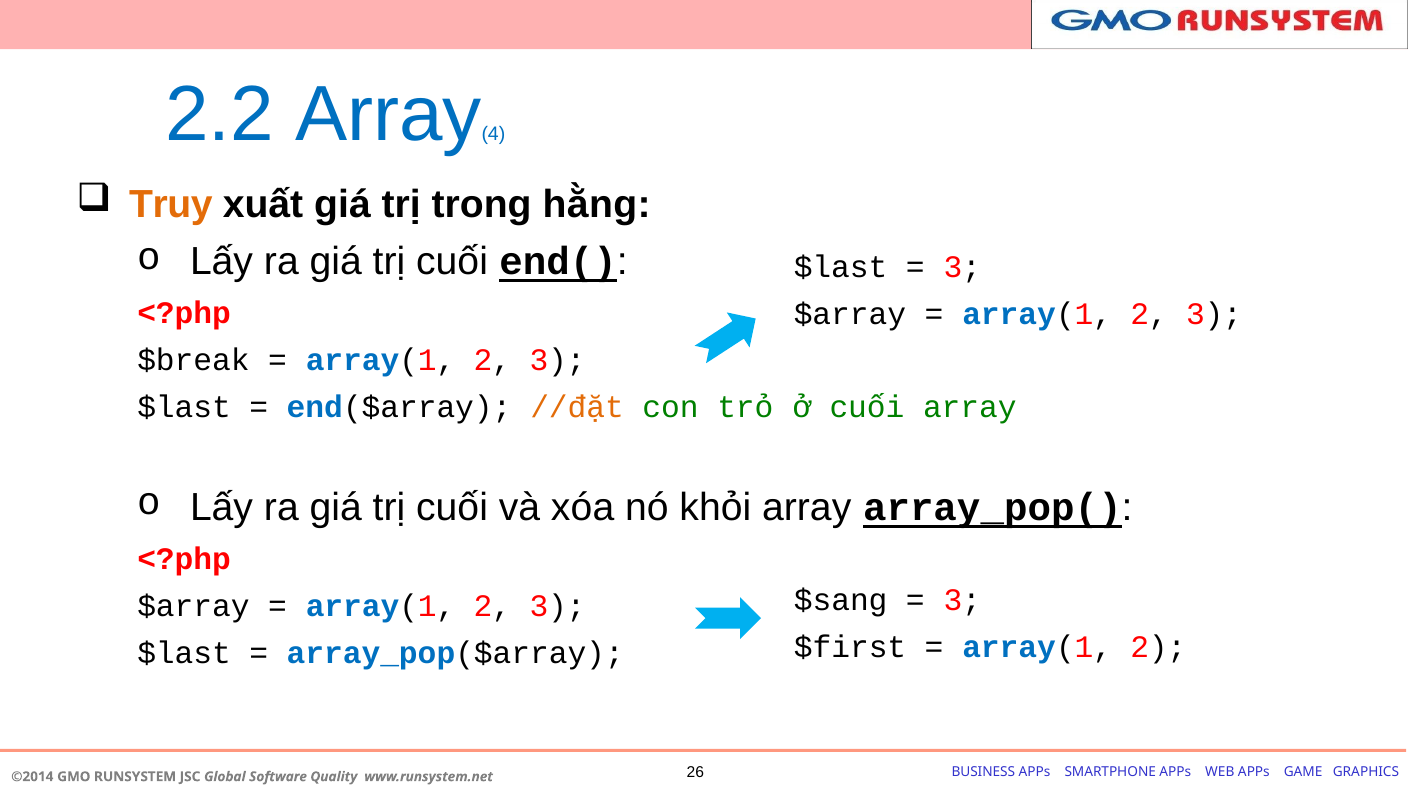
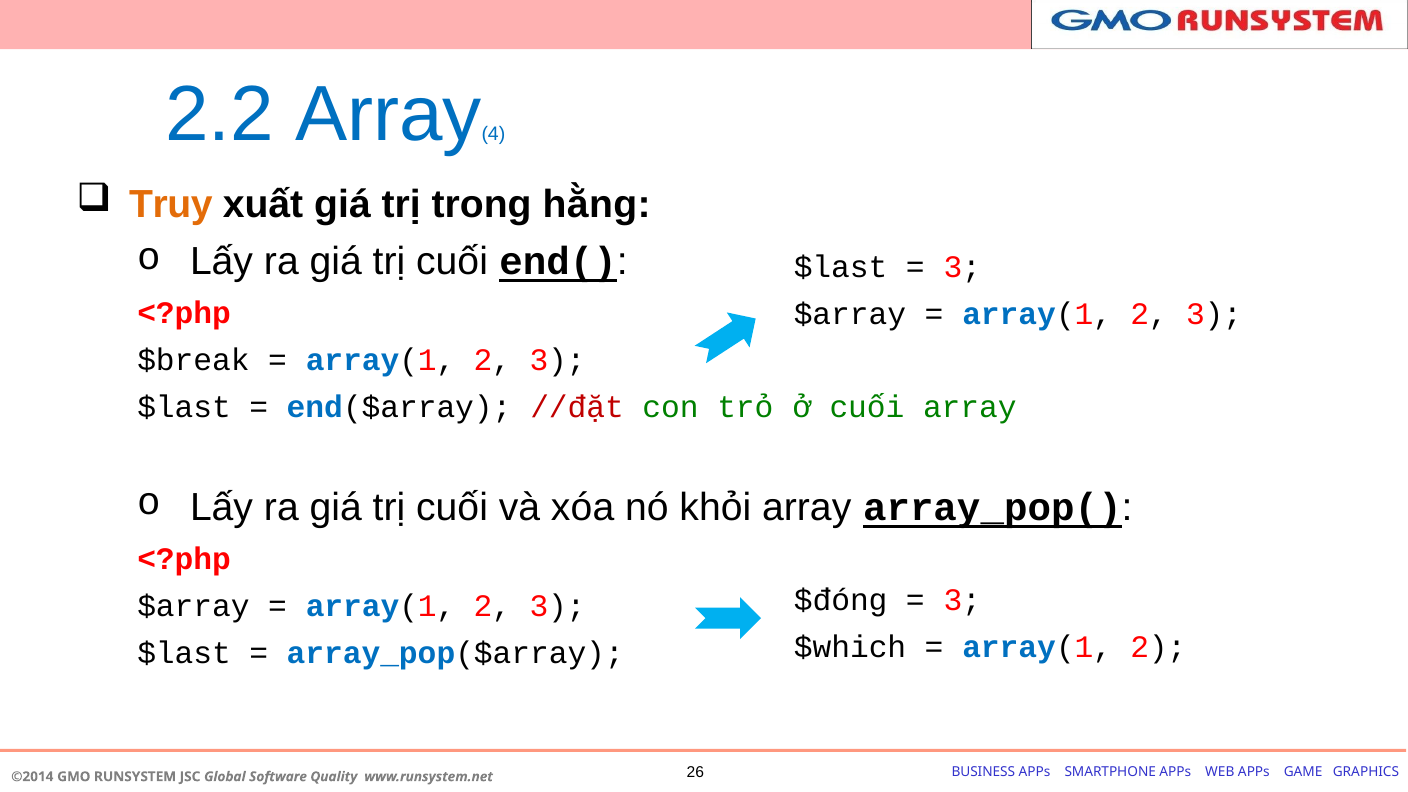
//đặt colour: orange -> red (577, 407)
$sang: $sang -> $đóng (841, 600)
$first: $first -> $which (850, 647)
